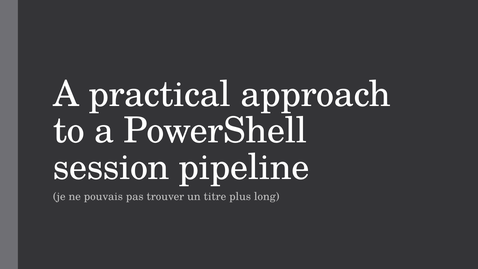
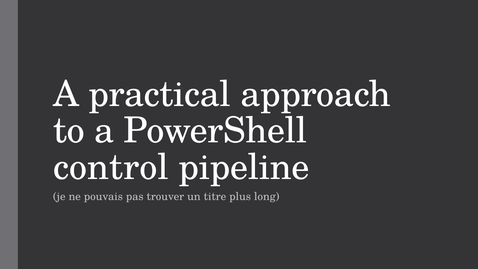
session: session -> control (111, 167)
